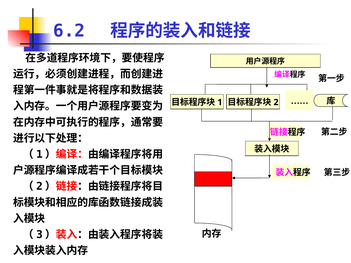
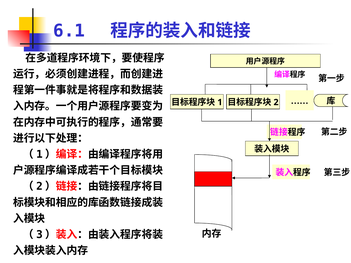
6.2: 6.2 -> 6.1 (69, 31)
